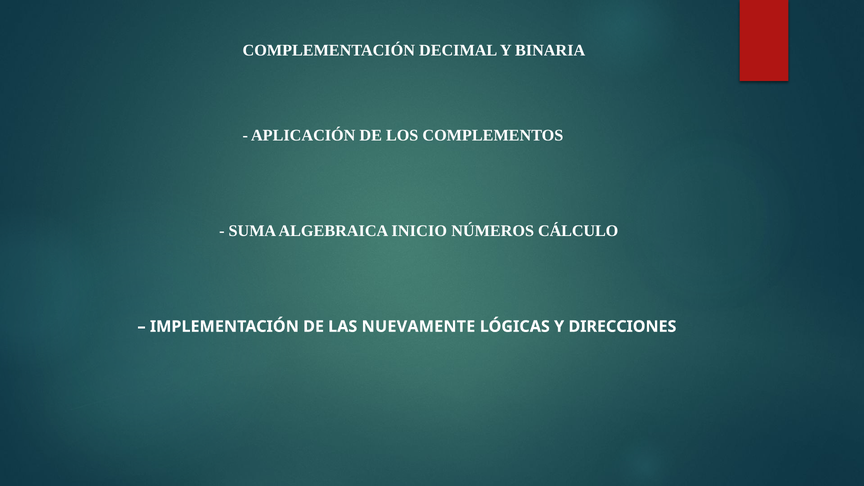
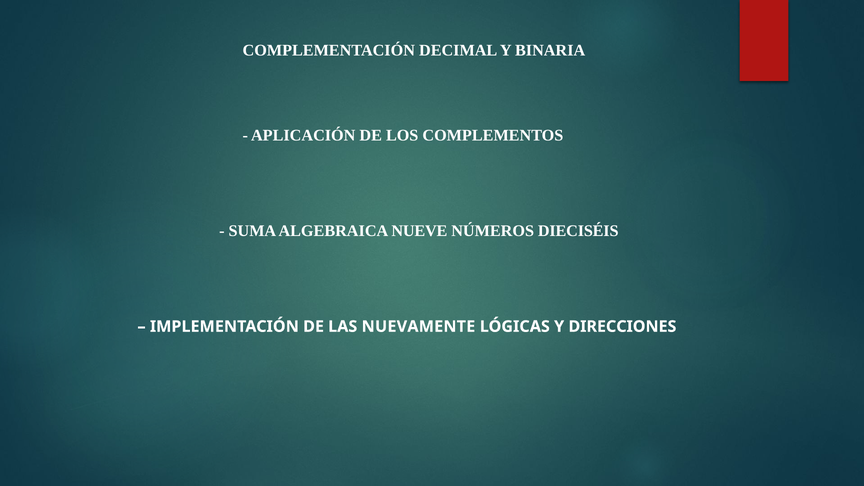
INICIO: INICIO -> NUEVE (419, 231)
CÁLCULO: CÁLCULO -> DIECISÉIS (578, 231)
